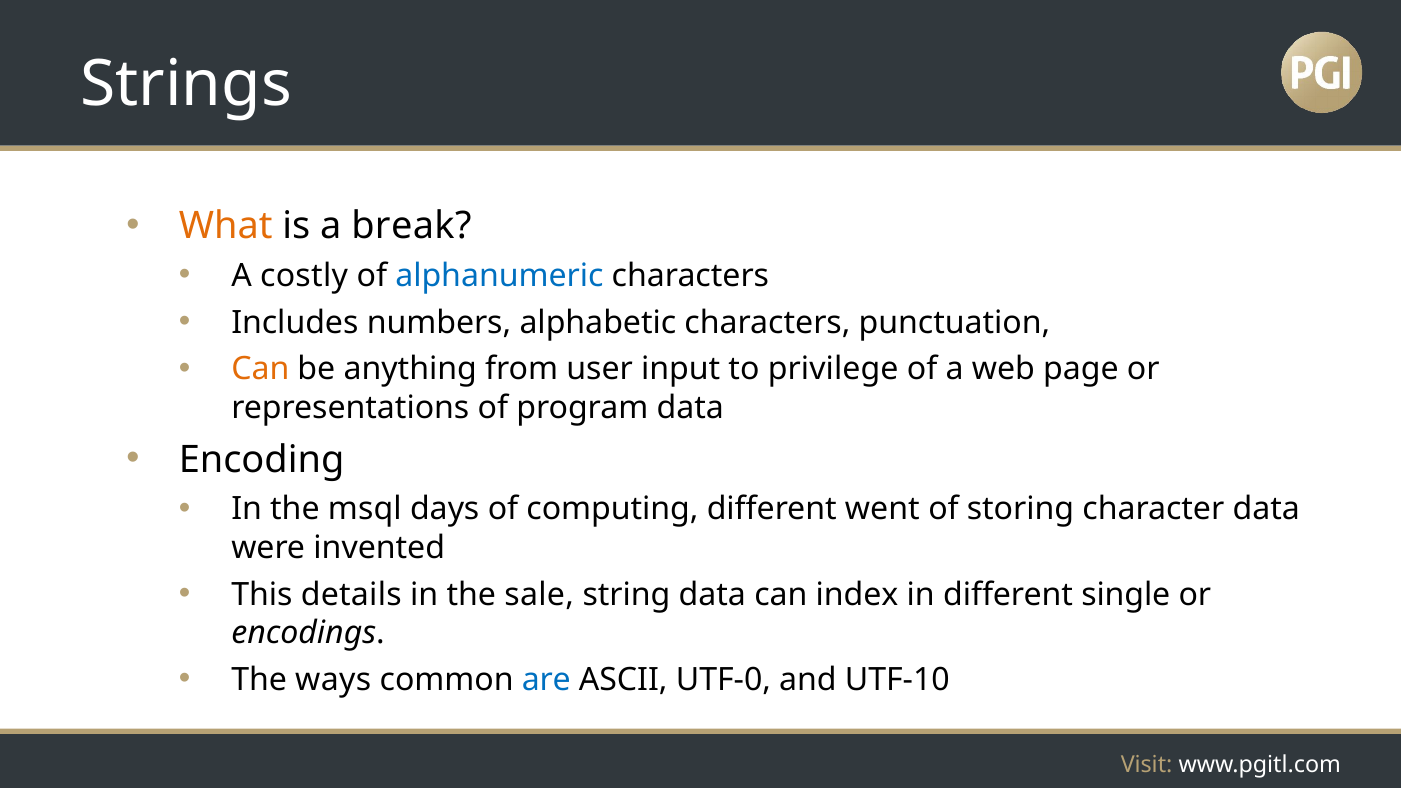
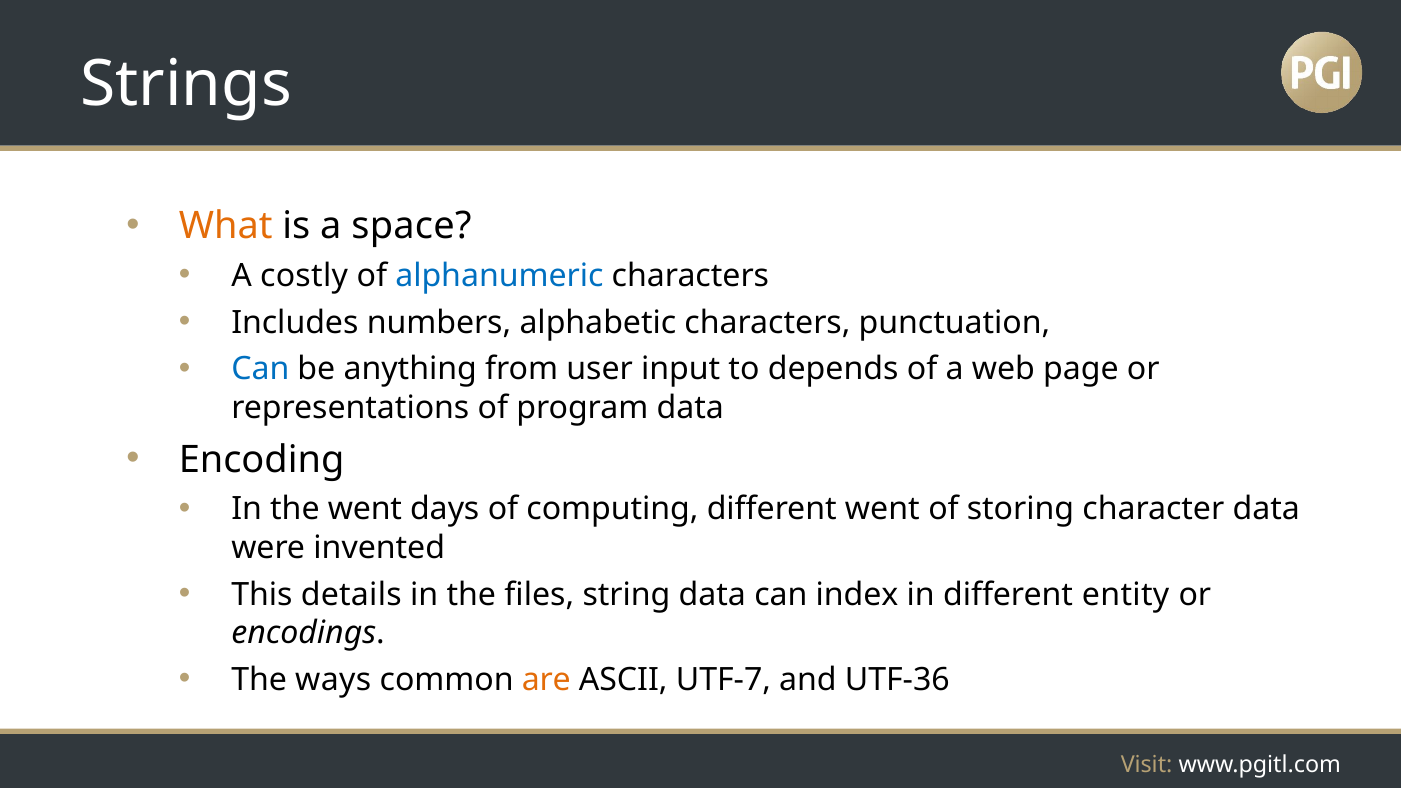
break: break -> space (411, 226)
Can colour: orange -> blue (260, 369)
privilege: privilege -> depends (833, 369)
the msql: msql -> went (365, 509)
sale: sale -> files (539, 595)
single: single -> entity (1126, 595)
are colour: blue -> orange (546, 680)
UTF-0: UTF-0 -> UTF-7 (723, 680)
UTF-10: UTF-10 -> UTF-36 (897, 680)
